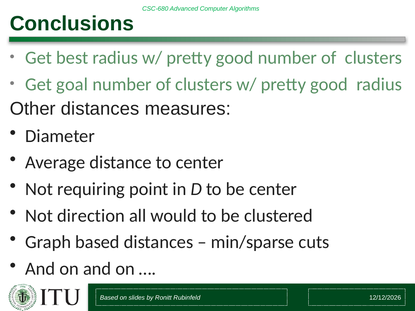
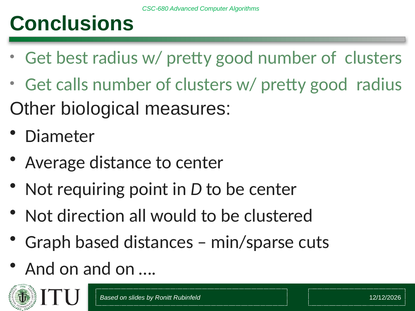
goal: goal -> calls (72, 84)
Other distances: distances -> biological (100, 109)
